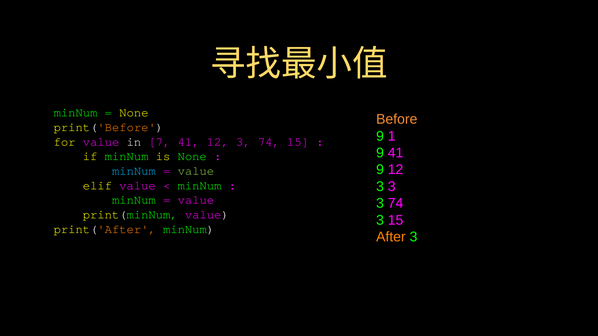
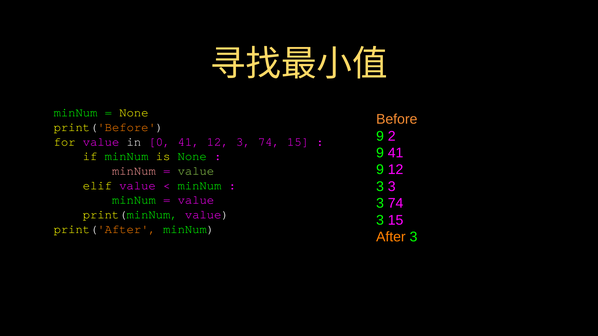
1: 1 -> 2 (392, 136)
7: 7 -> 0 (159, 142)
minNum colour: light blue -> pink (134, 171)
